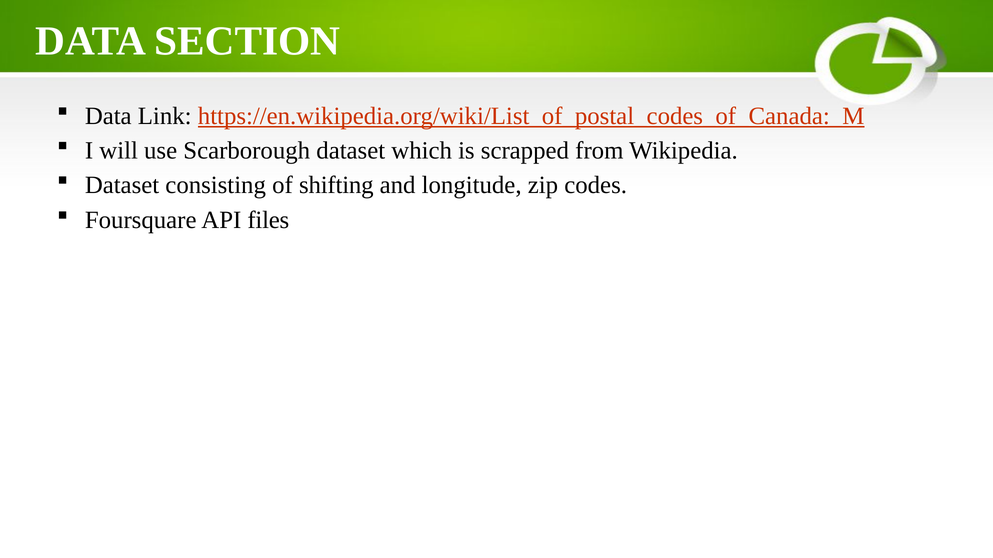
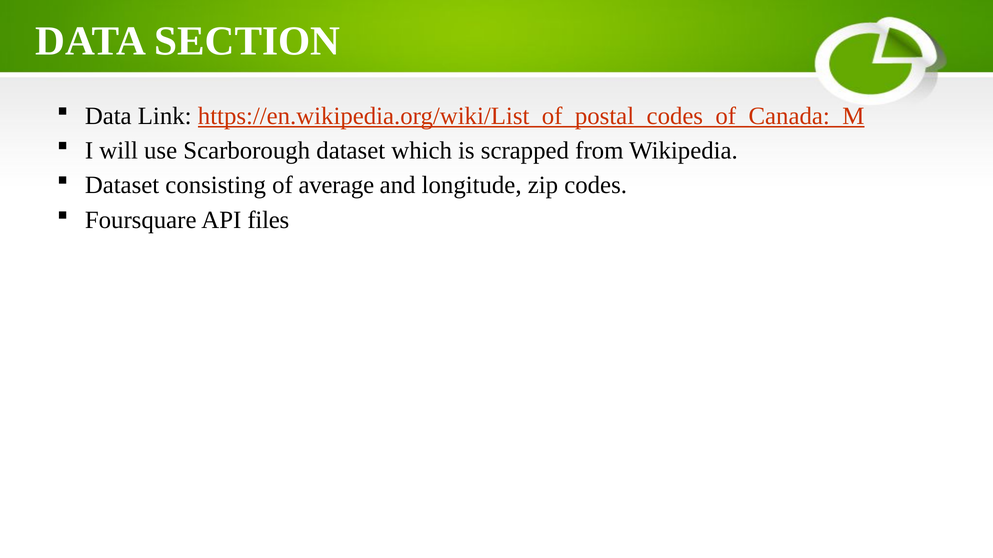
shifting: shifting -> average (336, 185)
